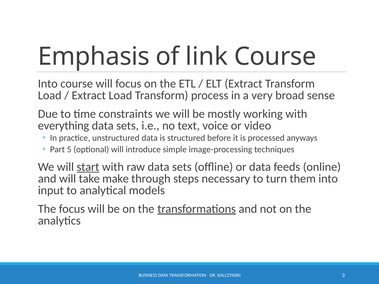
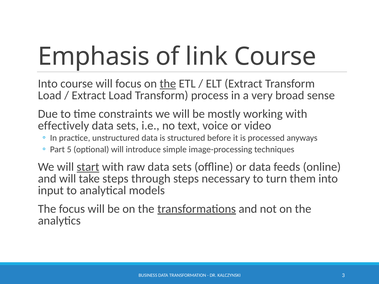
the underline: none -> present (168, 84)
everything: everything -> effectively (63, 126)
take make: make -> steps (115, 179)
